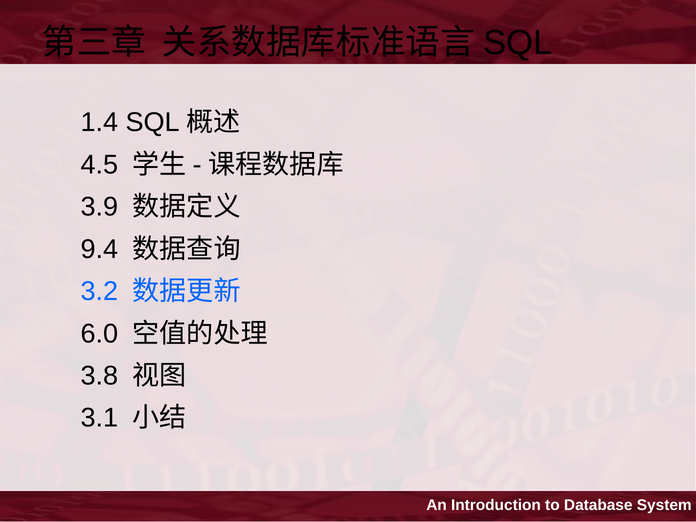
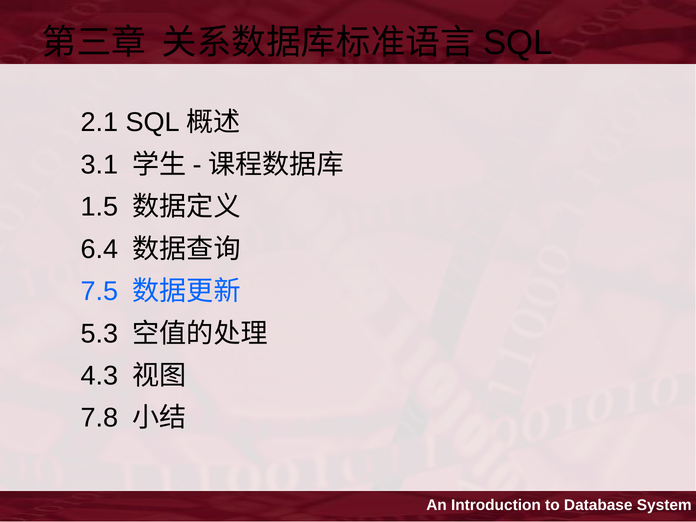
1.4: 1.4 -> 2.1 (100, 122)
4.5: 4.5 -> 3.1 (100, 165)
3.9: 3.9 -> 1.5 (100, 207)
9.4: 9.4 -> 6.4 (100, 249)
3.2: 3.2 -> 7.5 (100, 291)
6.0: 6.0 -> 5.3 (100, 334)
3.8: 3.8 -> 4.3 (100, 376)
3.1: 3.1 -> 7.8 (100, 418)
